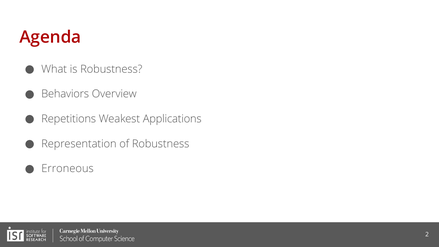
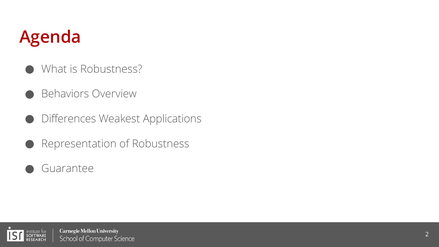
Repetitions: Repetitions -> Differences (69, 119)
Erroneous: Erroneous -> Guarantee (68, 169)
